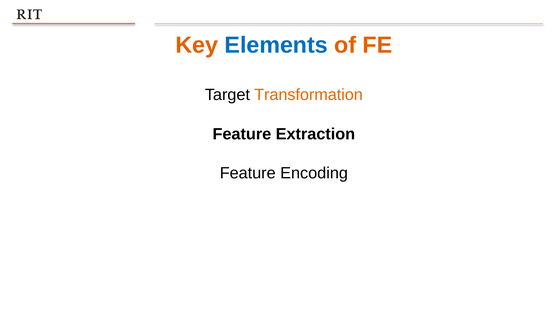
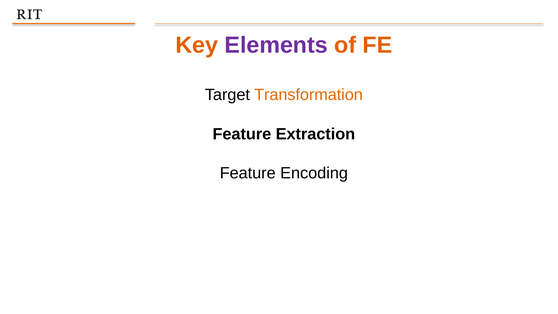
Elements colour: blue -> purple (276, 45)
